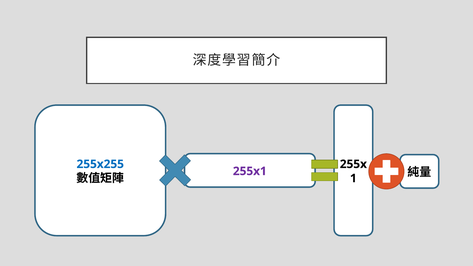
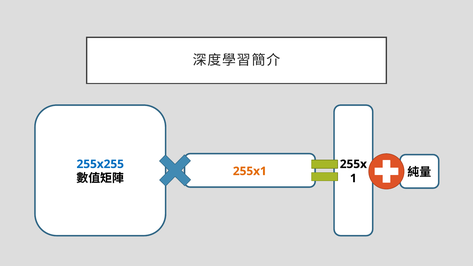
255x1 colour: purple -> orange (250, 171)
